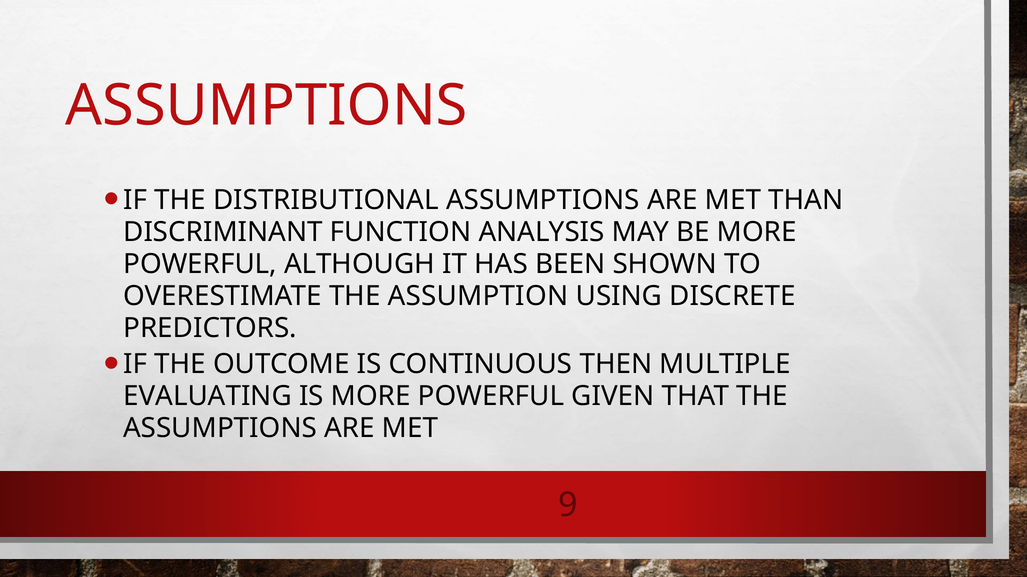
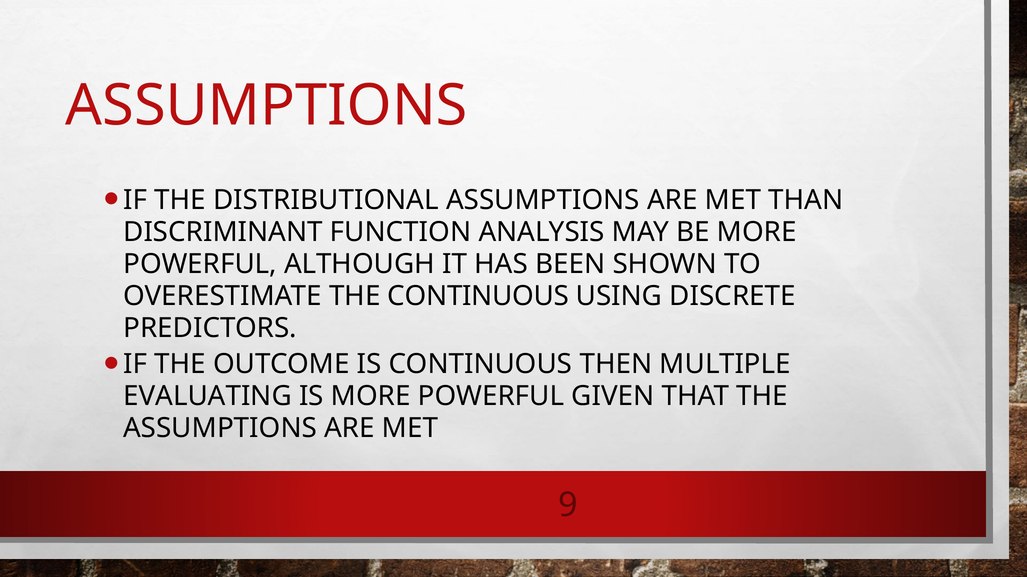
THE ASSUMPTION: ASSUMPTION -> CONTINUOUS (478, 296)
